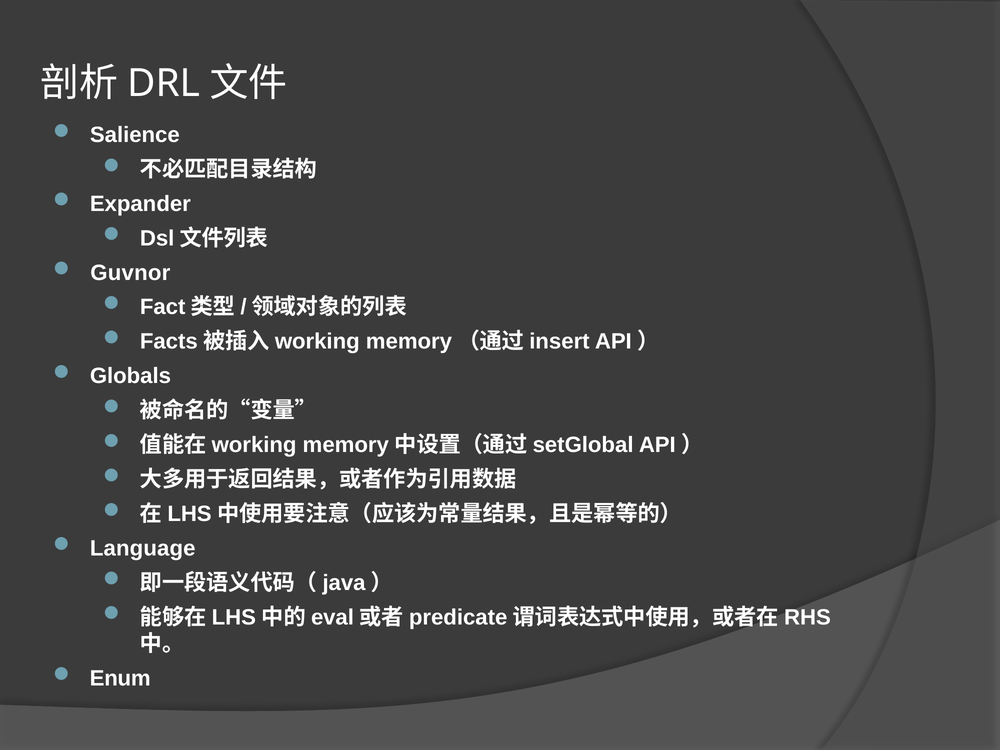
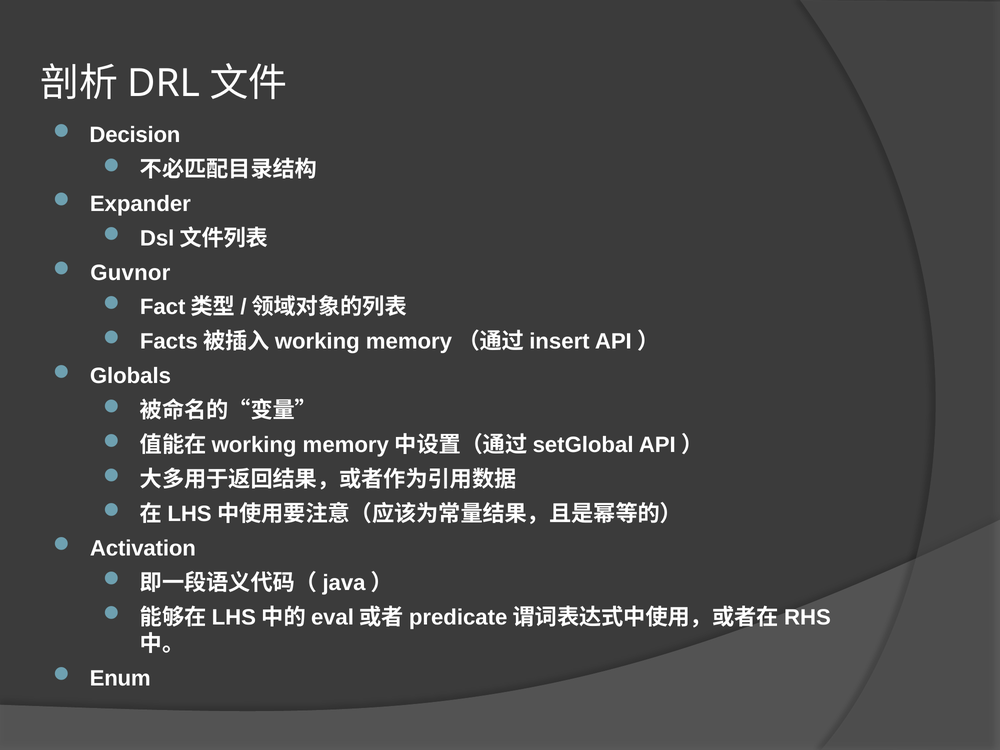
Salience: Salience -> Decision (135, 135)
Language: Language -> Activation (143, 548)
